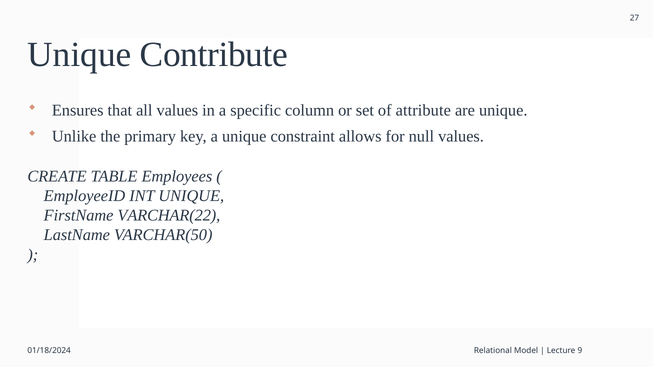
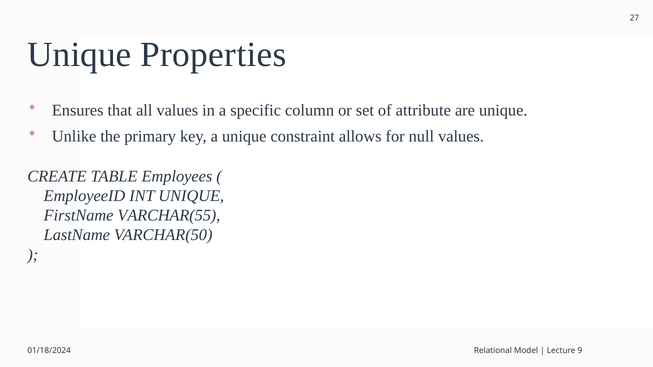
Contribute: Contribute -> Properties (213, 55)
VARCHAR(22: VARCHAR(22 -> VARCHAR(55 (169, 216)
